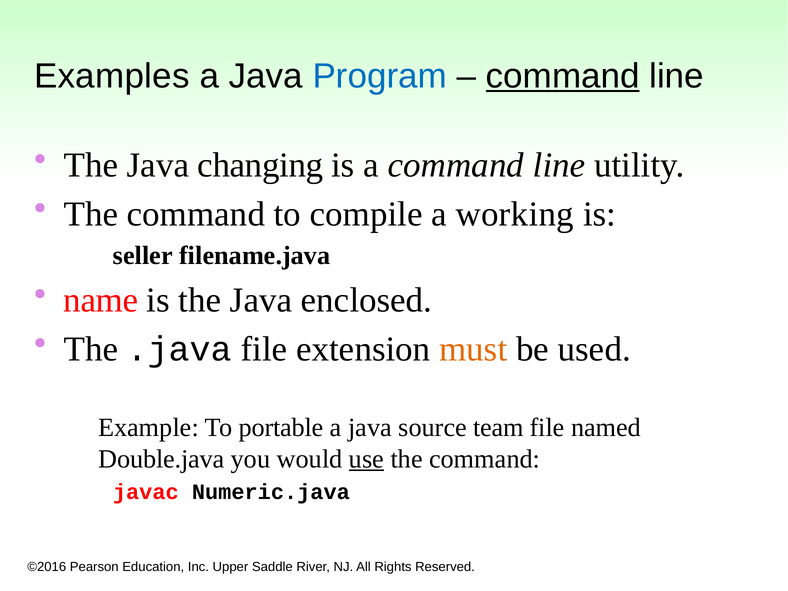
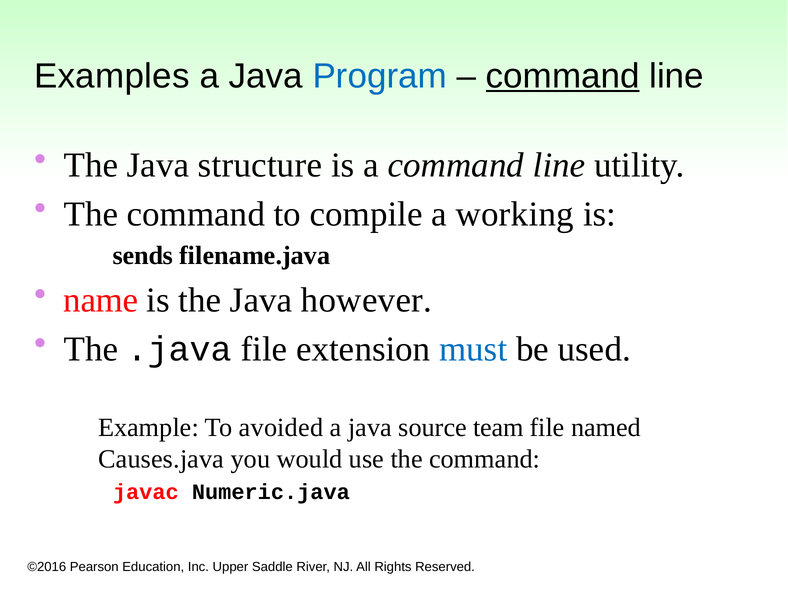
changing: changing -> structure (260, 165)
seller: seller -> sends (143, 256)
enclosed: enclosed -> however (366, 300)
must colour: orange -> blue (473, 349)
portable: portable -> avoided (281, 427)
Double.java: Double.java -> Causes.java (161, 459)
use underline: present -> none (366, 459)
